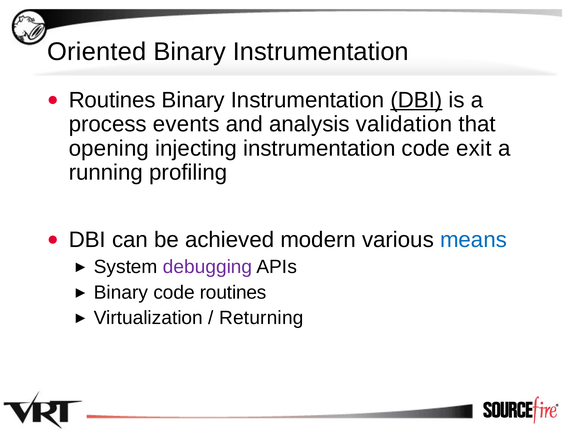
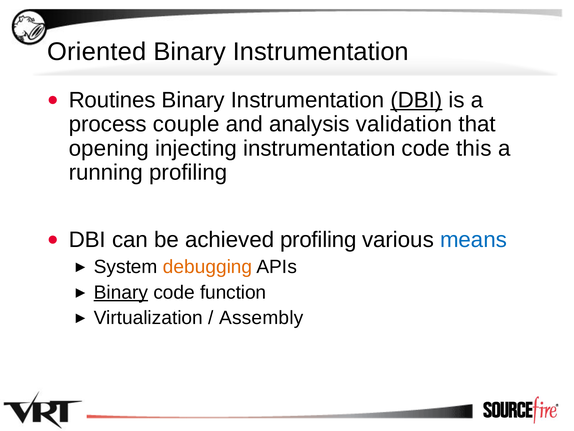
events: events -> couple (186, 124)
exit: exit -> this (474, 148)
achieved modern: modern -> profiling (318, 239)
debugging colour: purple -> orange (208, 267)
Binary underline: none -> present (121, 292)
code routines: routines -> function (233, 292)
Returning: Returning -> Assembly (261, 318)
